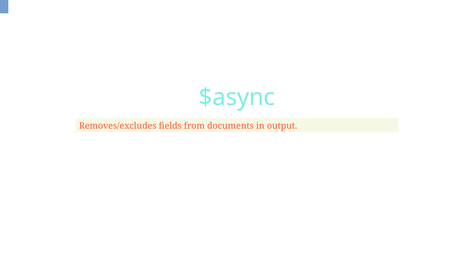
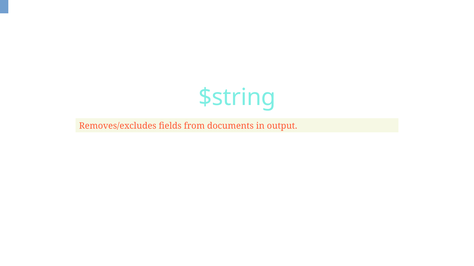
$async: $async -> $string (237, 98)
